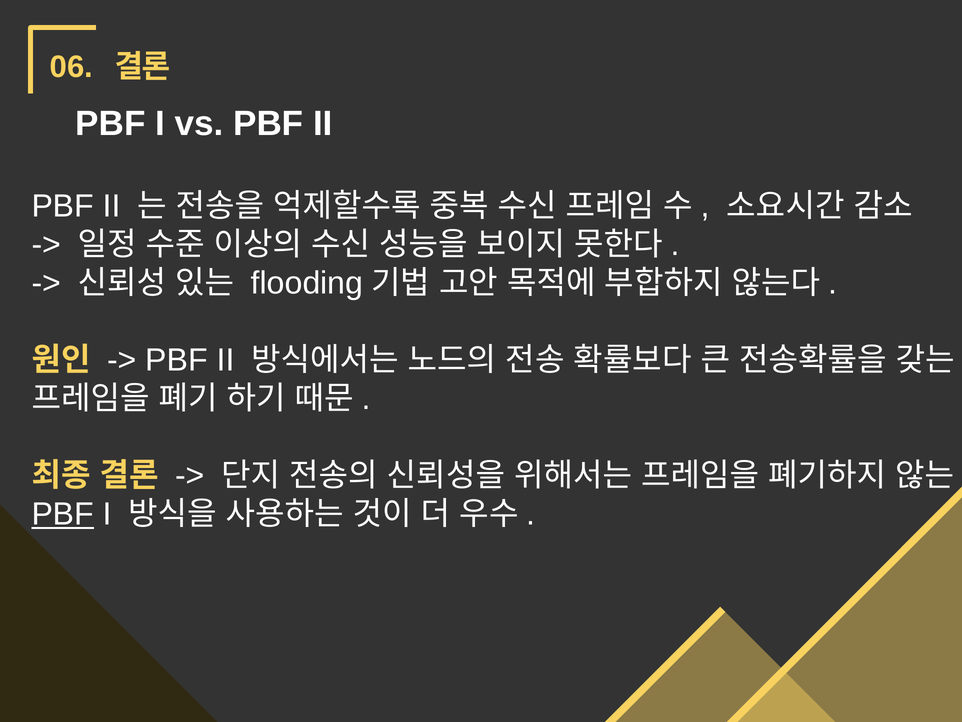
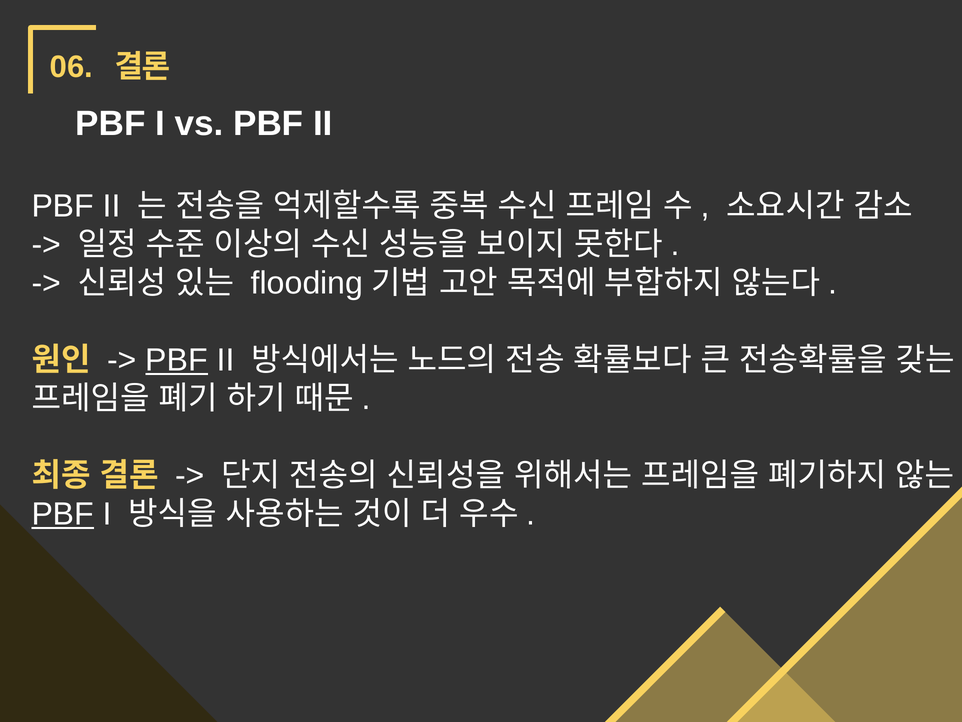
PBF underline: none -> present (177, 360)
